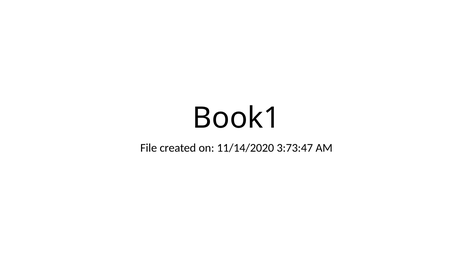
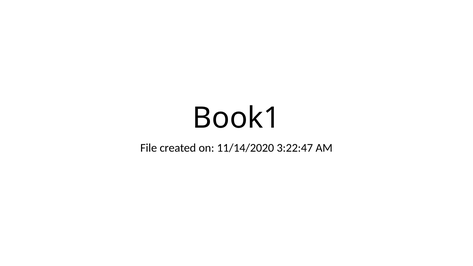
3:73:47: 3:73:47 -> 3:22:47 (295, 148)
